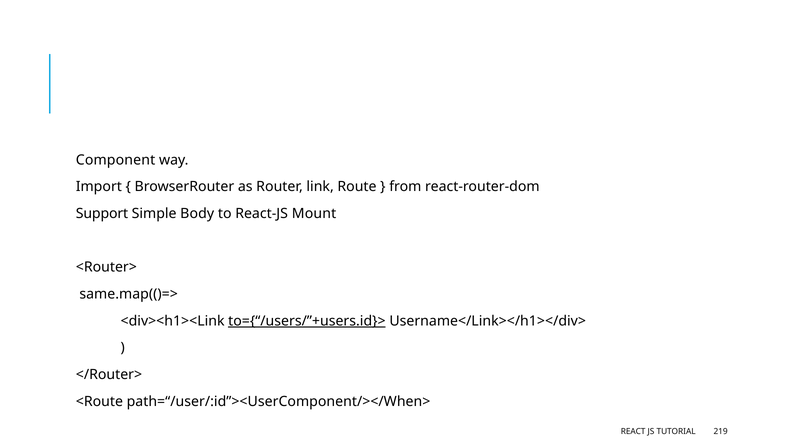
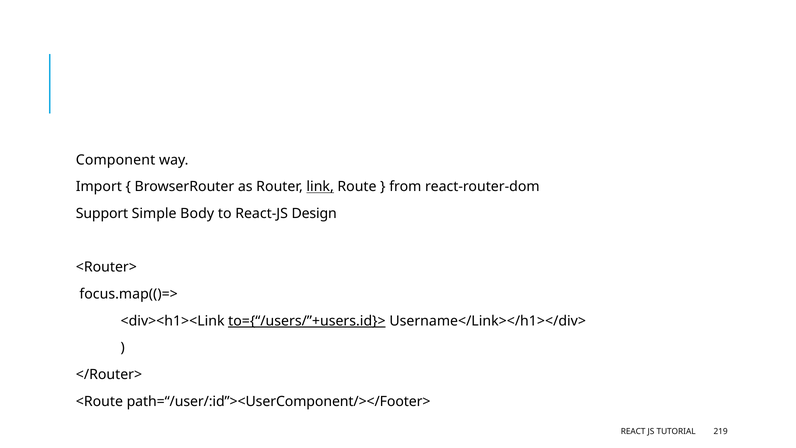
link underline: none -> present (320, 187)
Mount: Mount -> Design (314, 213)
same.map(()=>: same.map(()=> -> focus.map(()=> (129, 294)
path=“/user/:id”><UserComponent/></When>: path=“/user/:id”><UserComponent/></When> -> path=“/user/:id”><UserComponent/></Footer> (279, 401)
